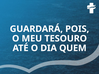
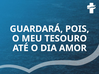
QUEM: QUEM -> AMOR (73, 48)
